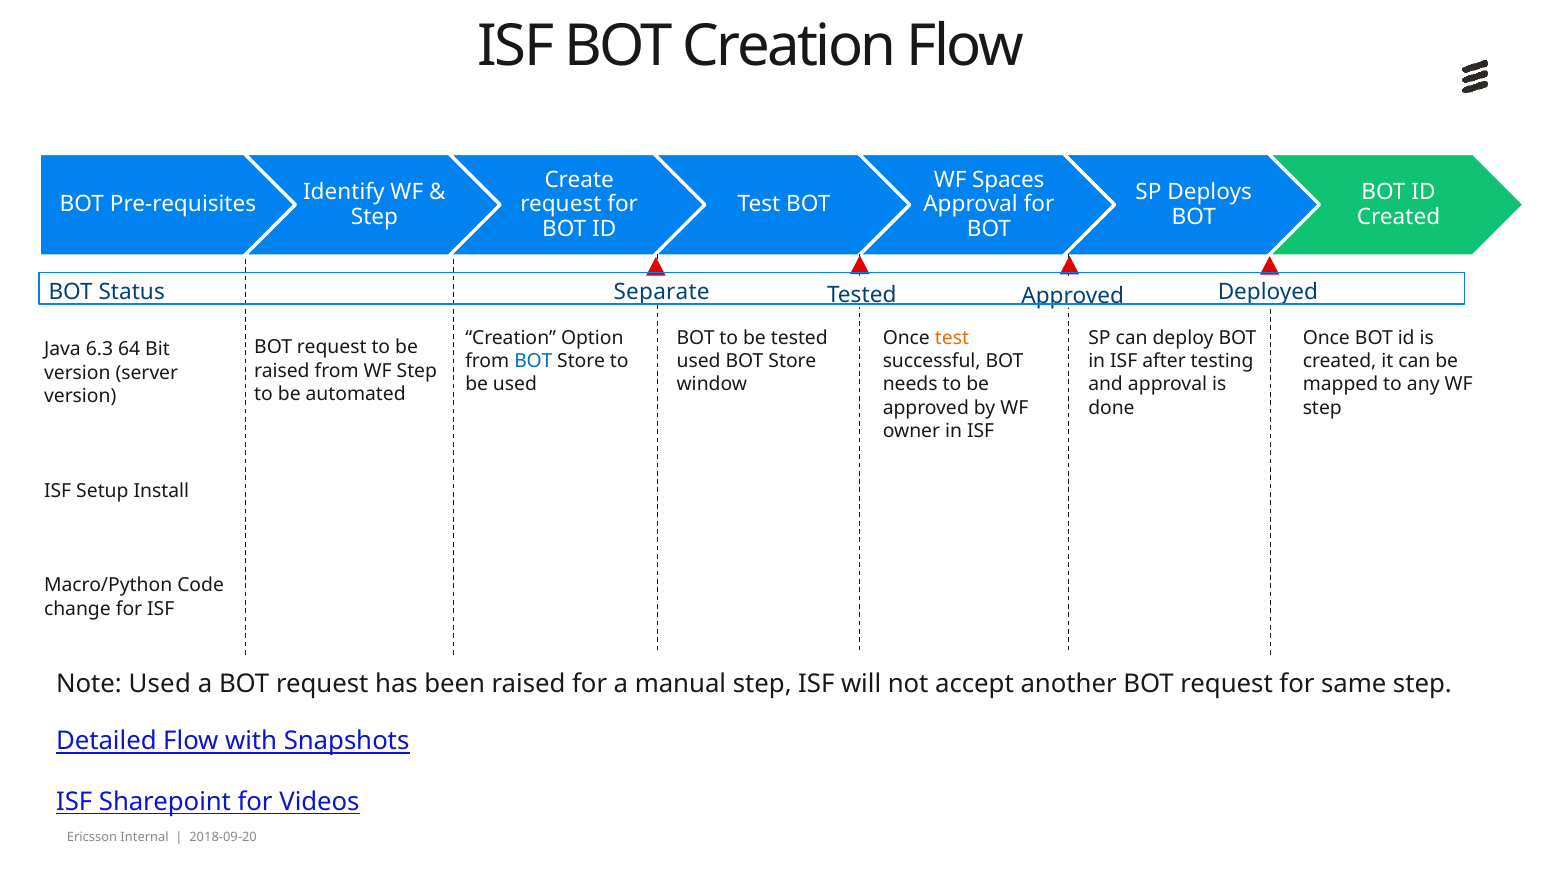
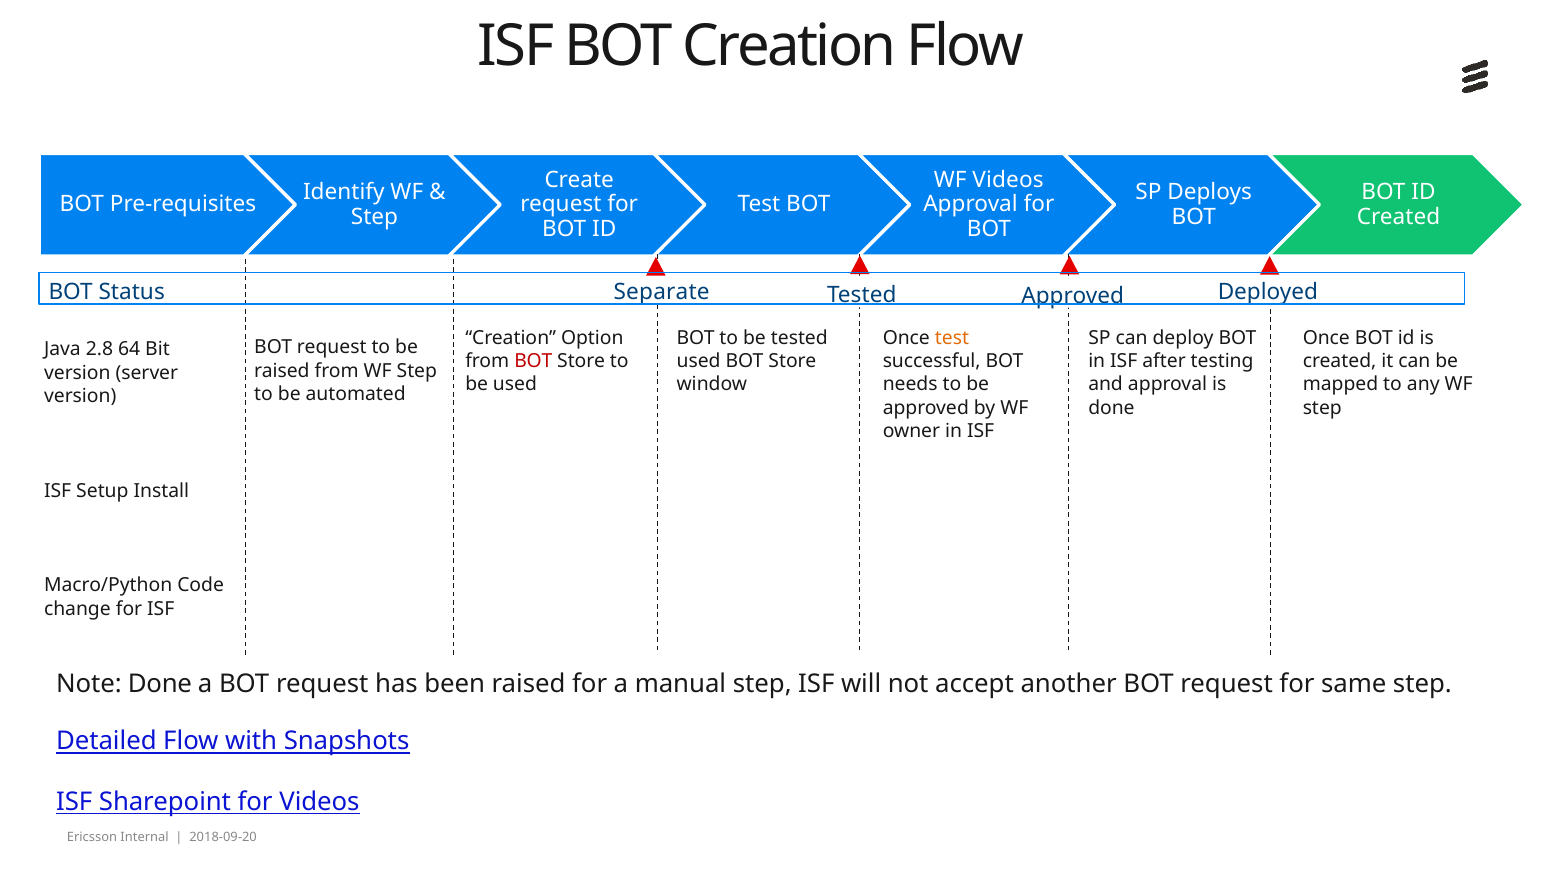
WF Spaces: Spaces -> Videos (1008, 180)
6.3: 6.3 -> 2.8 (99, 349)
BOT colour: blue -> red (533, 361)
Note Used: Used -> Done (160, 684)
